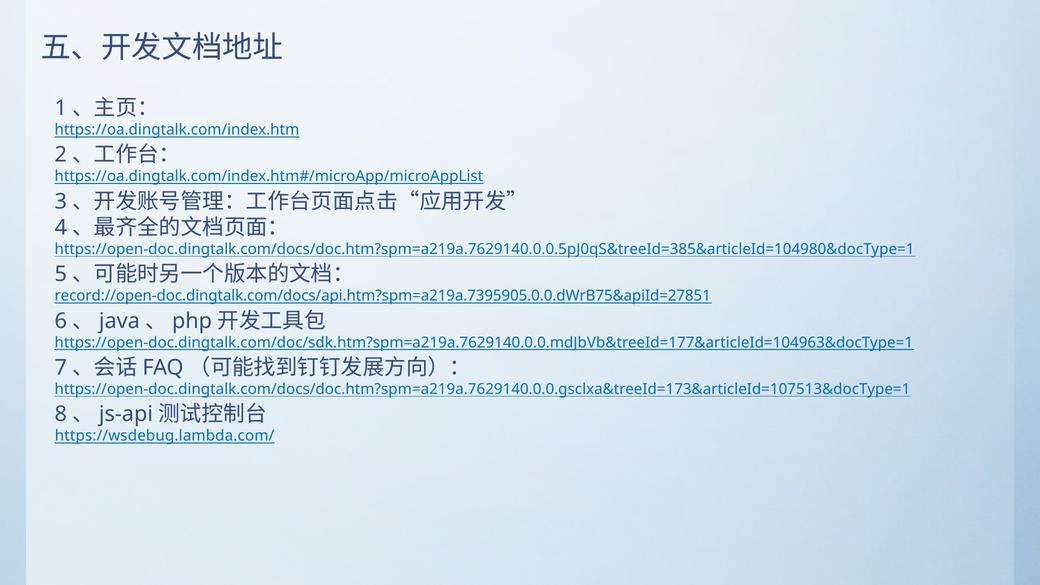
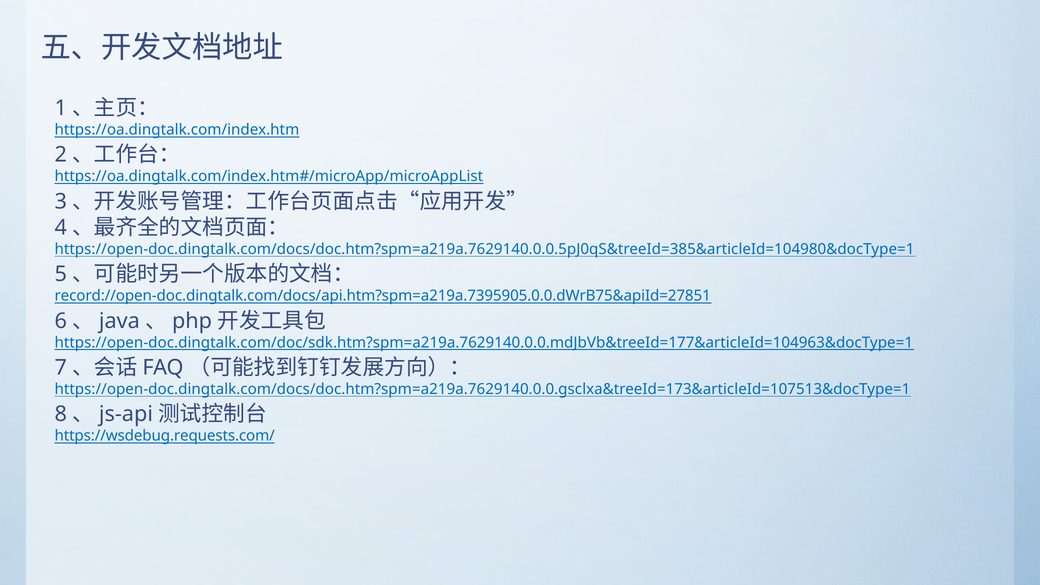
https://wsdebug.lambda.com/: https://wsdebug.lambda.com/ -> https://wsdebug.requests.com/ (165, 436)
